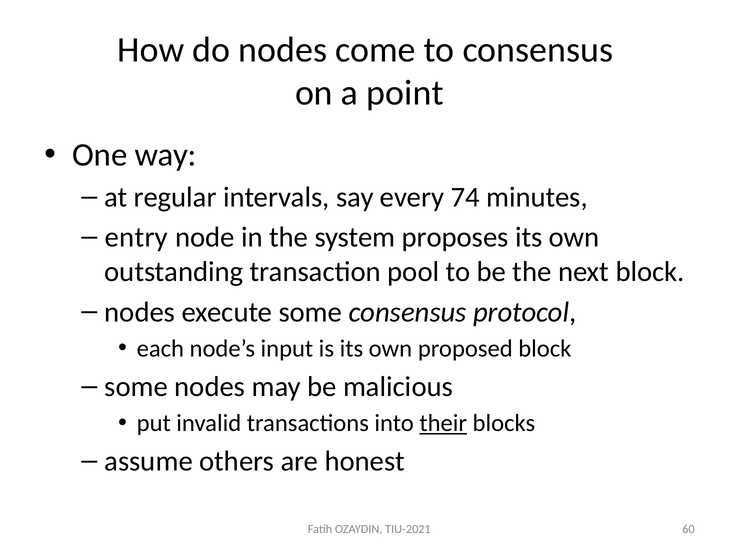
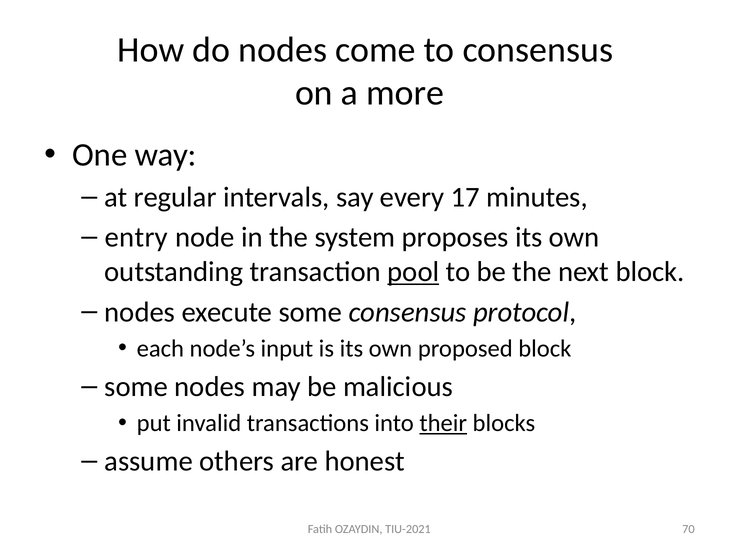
point: point -> more (405, 93)
74: 74 -> 17 (465, 197)
pool underline: none -> present (413, 272)
60: 60 -> 70 (688, 529)
